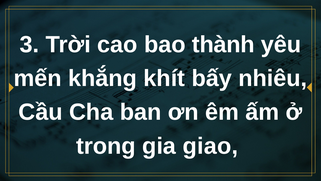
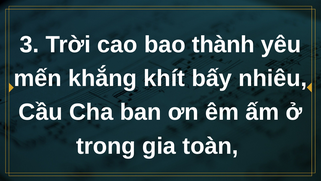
giao: giao -> toàn (210, 146)
